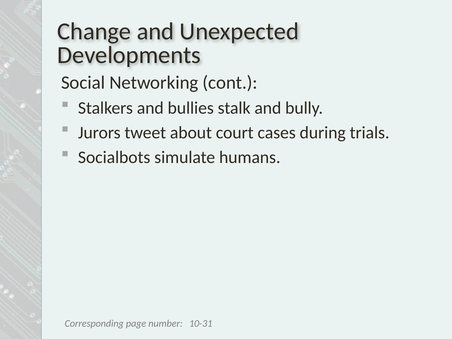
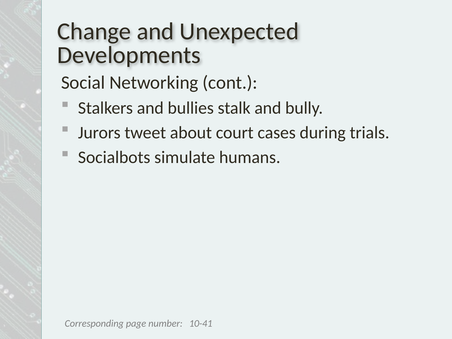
10-31: 10-31 -> 10-41 (201, 324)
